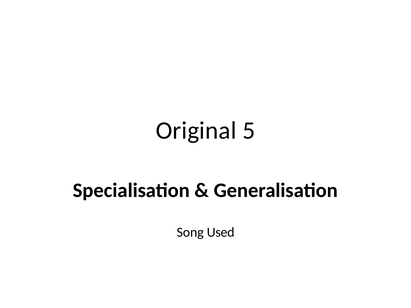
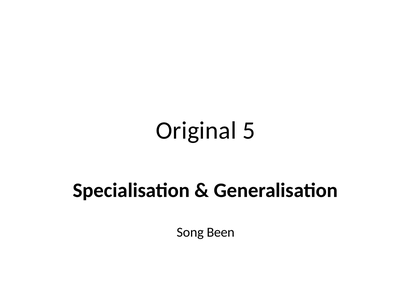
Used: Used -> Been (221, 232)
